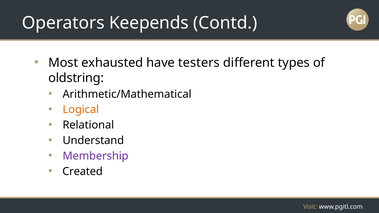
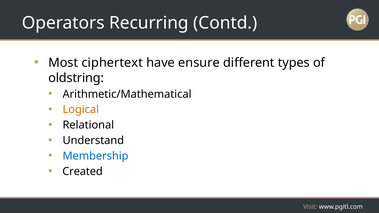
Keepends: Keepends -> Recurring (149, 23)
exhausted: exhausted -> ciphertext (112, 63)
testers: testers -> ensure (199, 63)
Membership colour: purple -> blue (96, 156)
